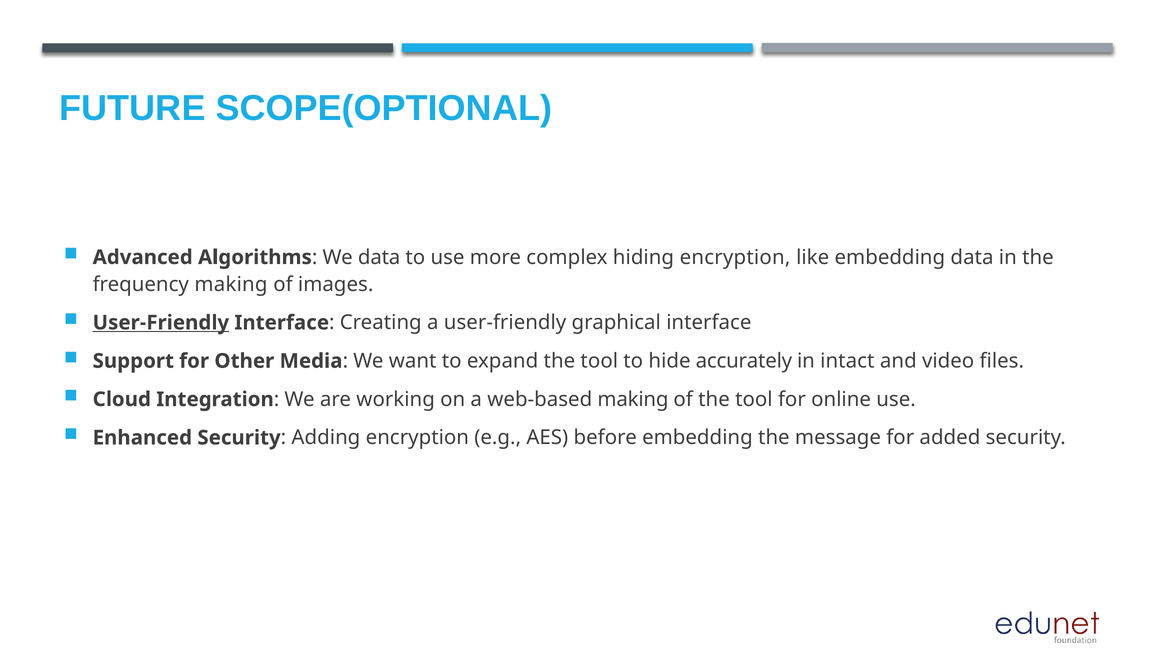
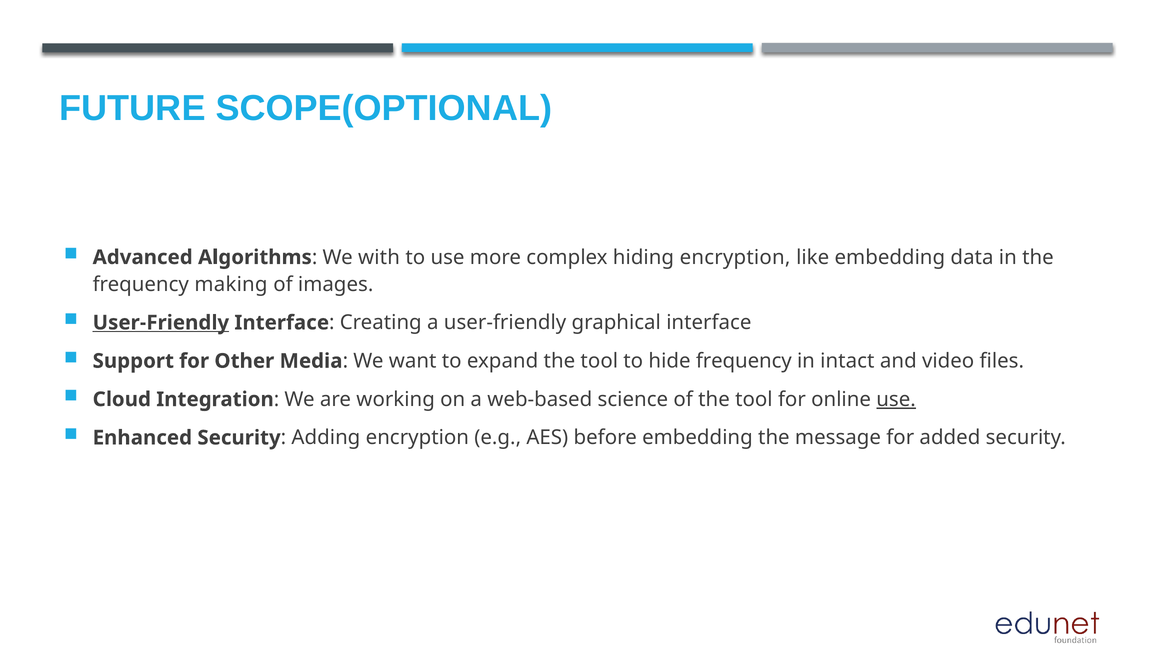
We data: data -> with (379, 257)
hide accurately: accurately -> frequency (744, 361)
web-based making: making -> science (633, 399)
use underline: none -> present (896, 399)
